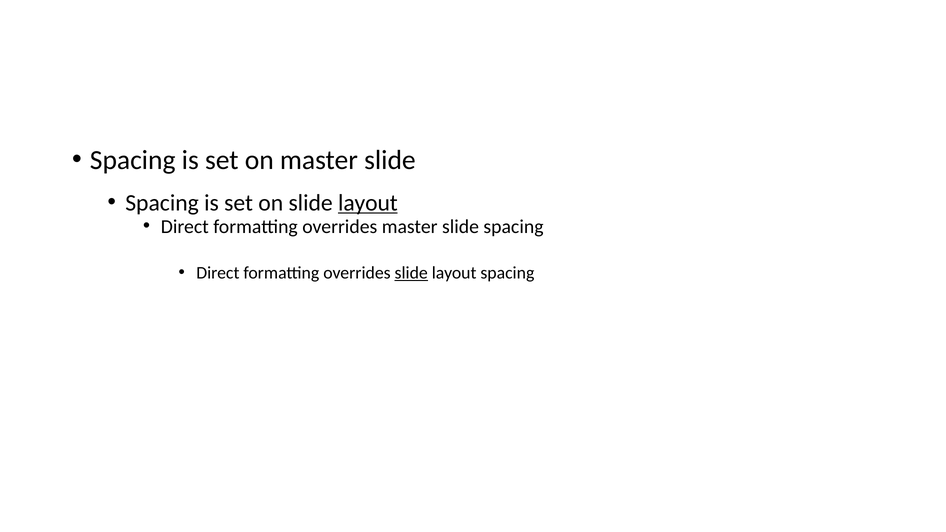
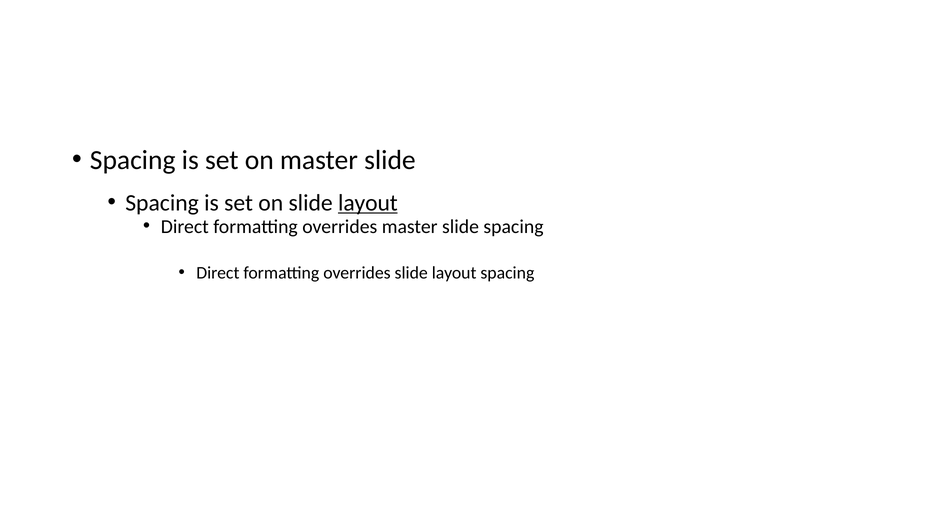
slide underline: present -> none (411, 273)
